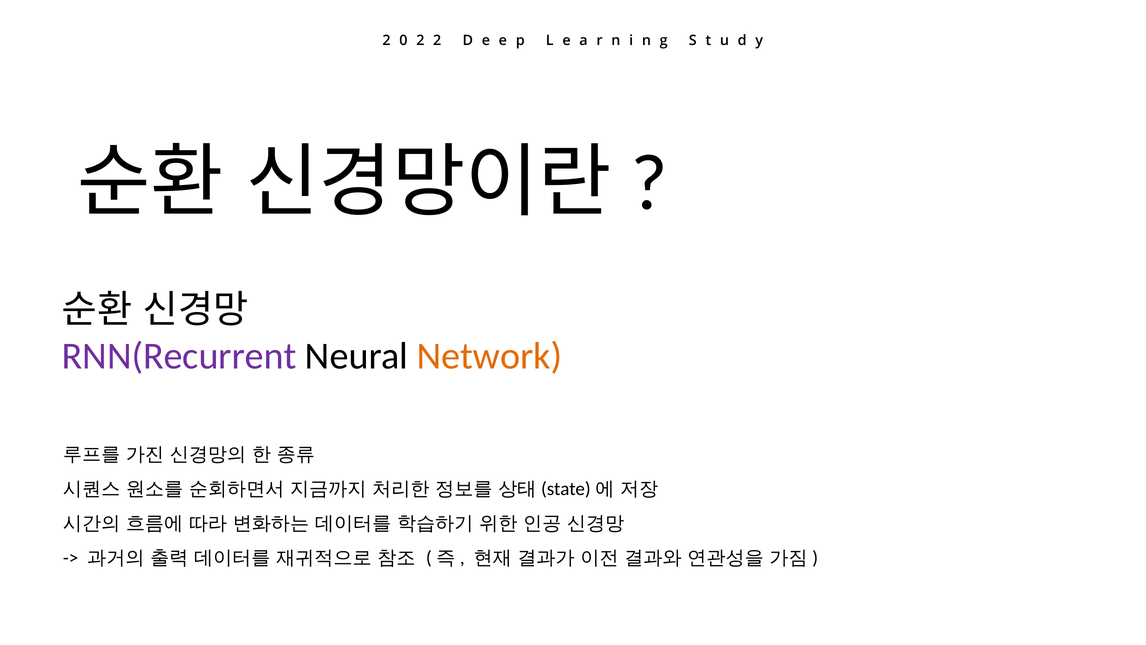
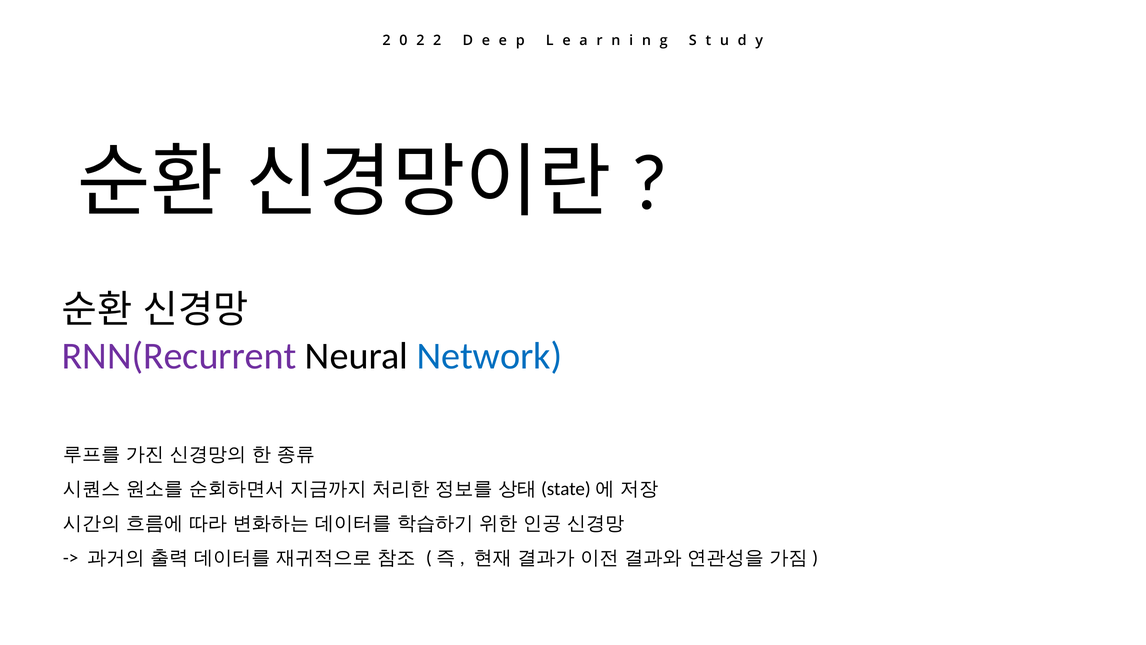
Network colour: orange -> blue (490, 356)
